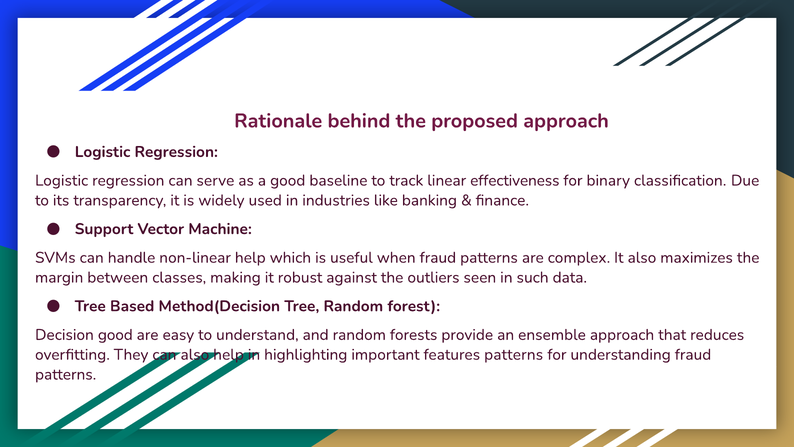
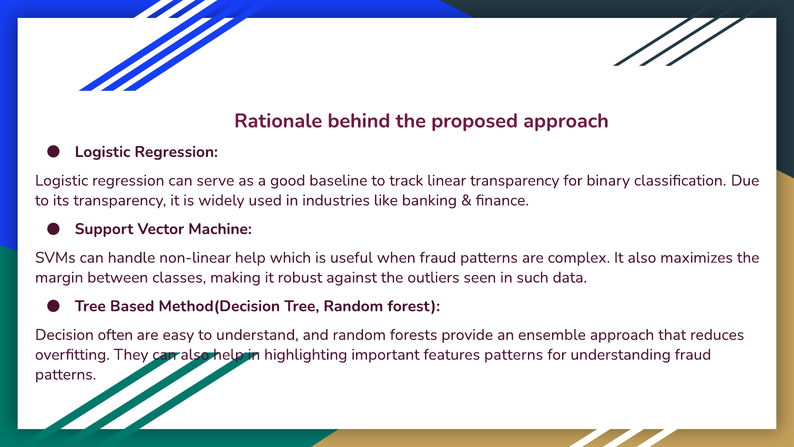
linear effectiveness: effectiveness -> transparency (515, 180)
Decision good: good -> often (115, 335)
